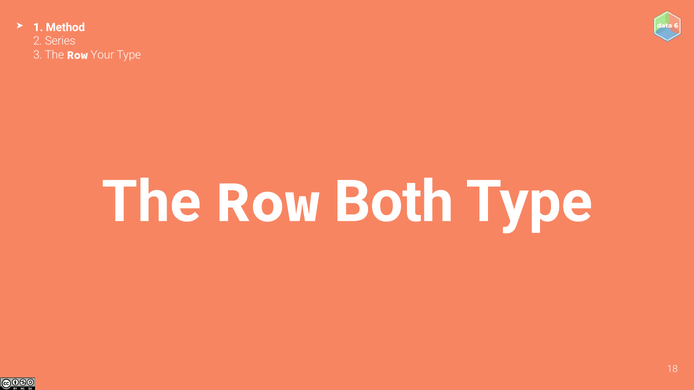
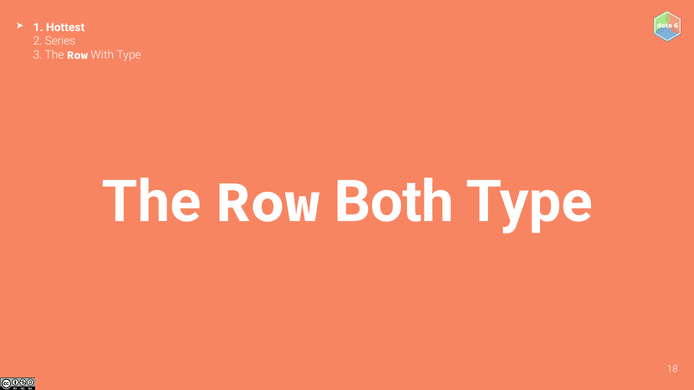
Method: Method -> Hottest (65, 27)
Your: Your -> With (102, 55)
